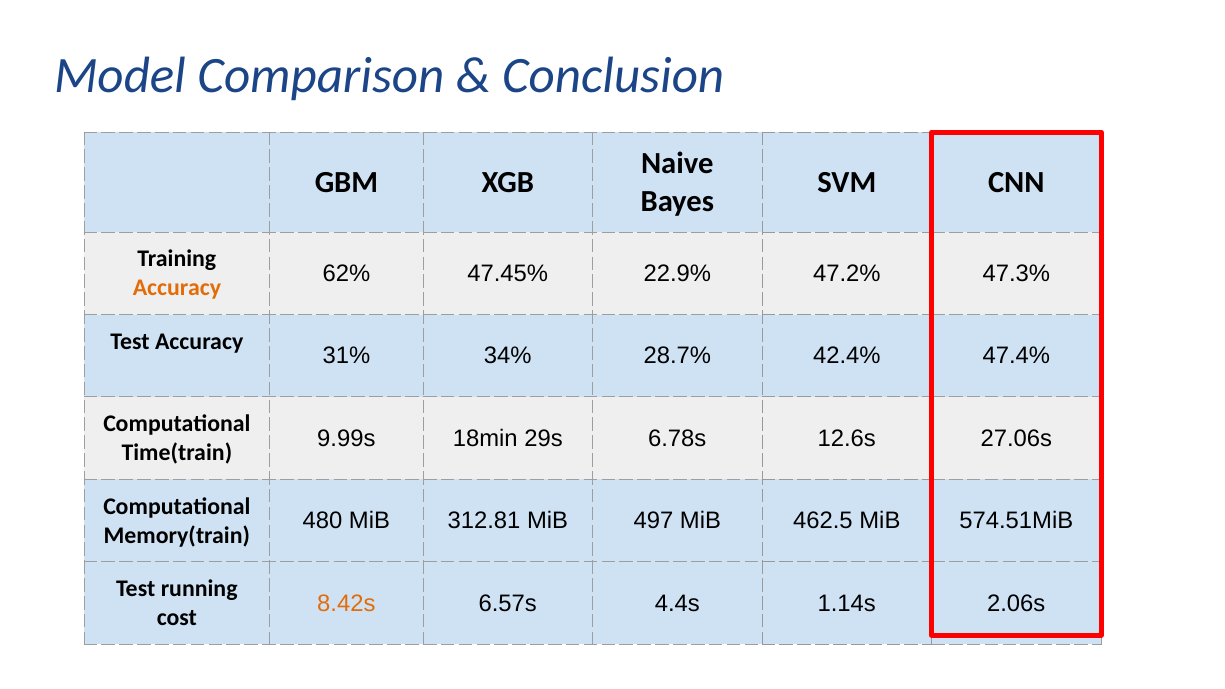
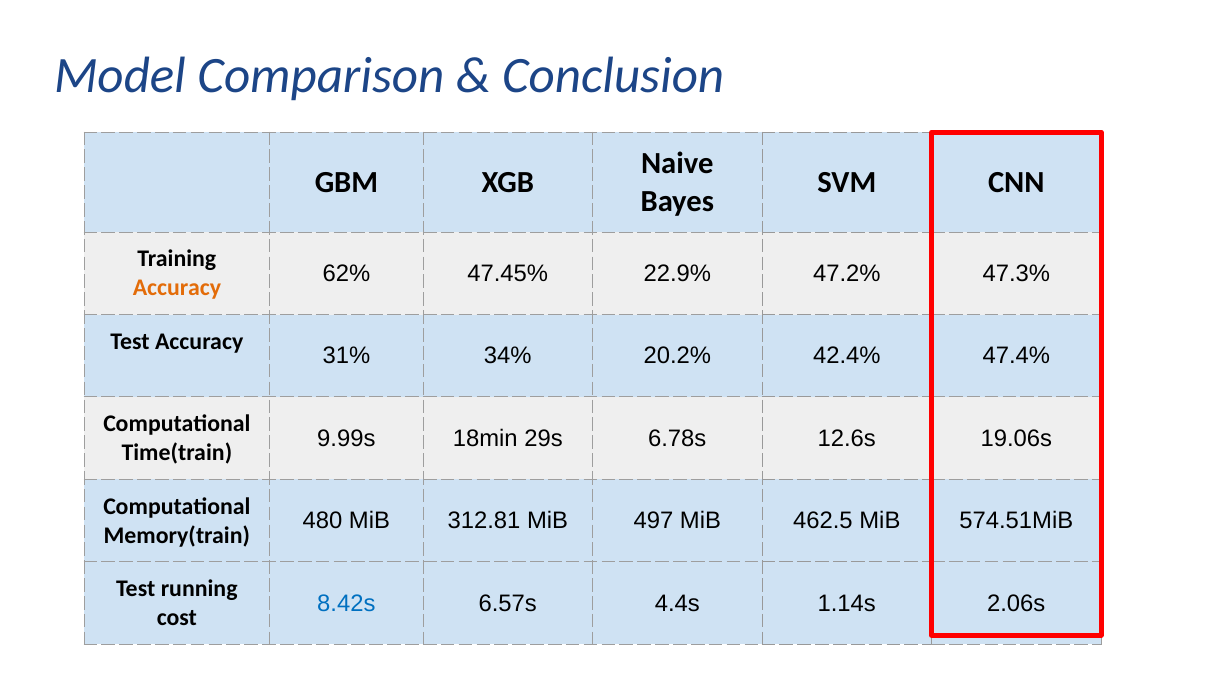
28.7%: 28.7% -> 20.2% (677, 356)
27.06s: 27.06s -> 19.06s (1016, 439)
8.42s colour: orange -> blue (346, 603)
